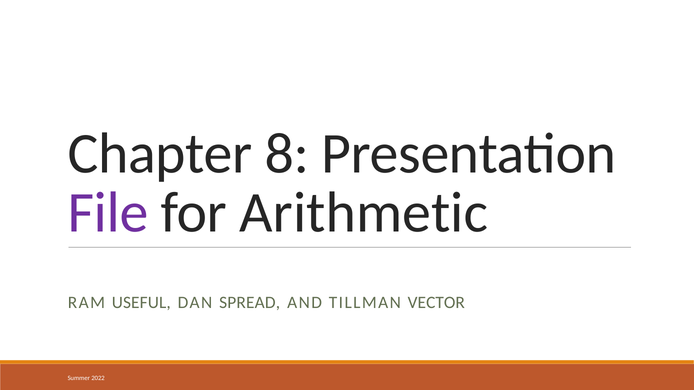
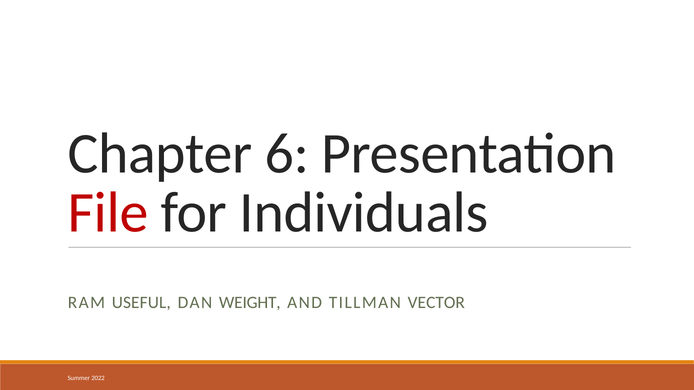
8: 8 -> 6 (287, 154)
File colour: purple -> red (108, 213)
Arithmetic: Arithmetic -> Individuals (364, 213)
SPREAD: SPREAD -> WEIGHT (250, 303)
